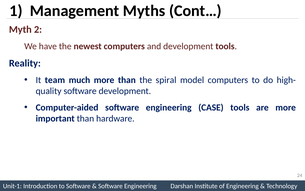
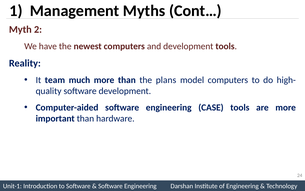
spiral: spiral -> plans (166, 80)
